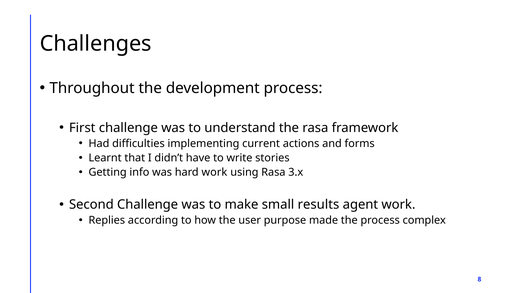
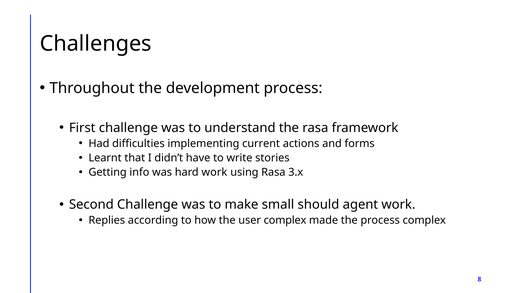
results: results -> should (318, 205)
user purpose: purpose -> complex (285, 220)
